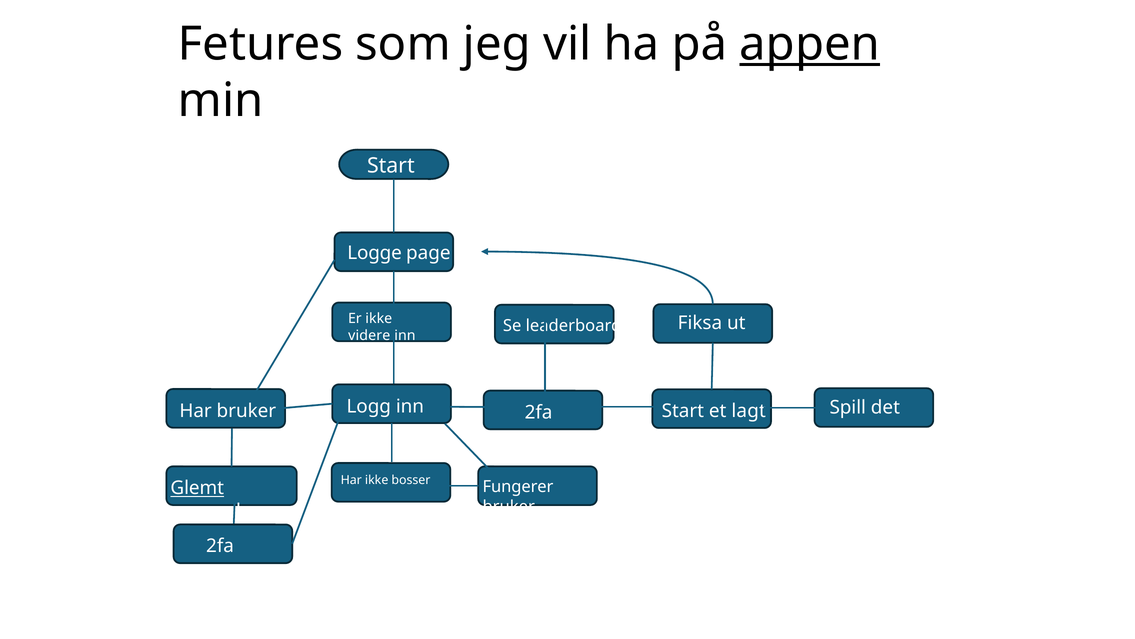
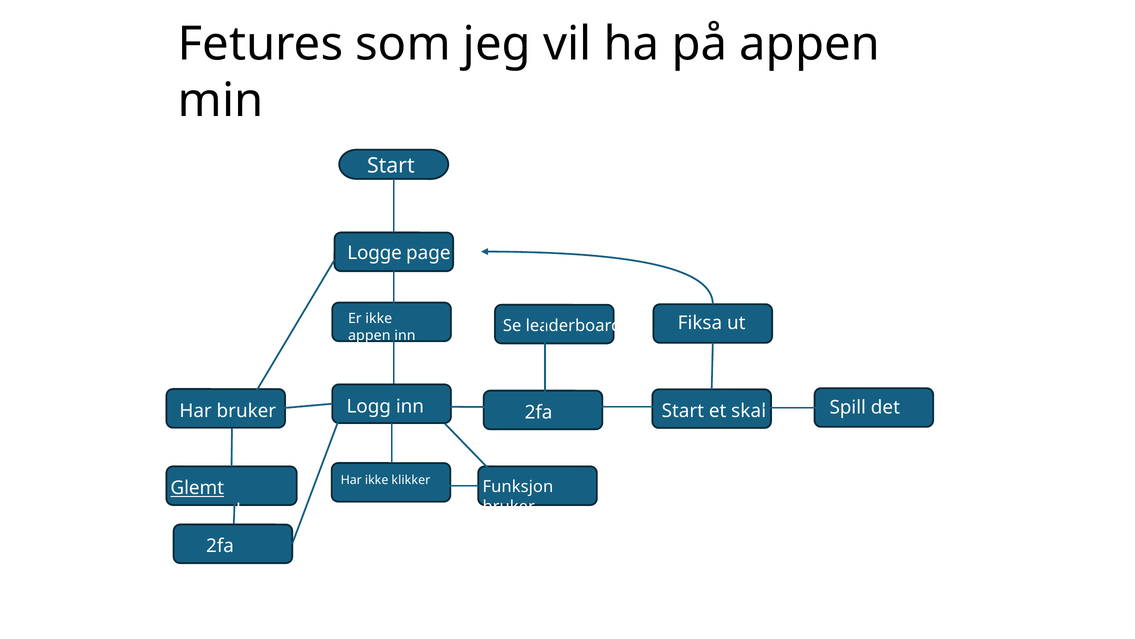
appen underline: present -> none (810, 44)
videre: videre -> appen (369, 335)
lagt: lagt -> skal (749, 411)
bosser: bosser -> klikker (411, 480)
Fungerer: Fungerer -> Funksjon (518, 486)
